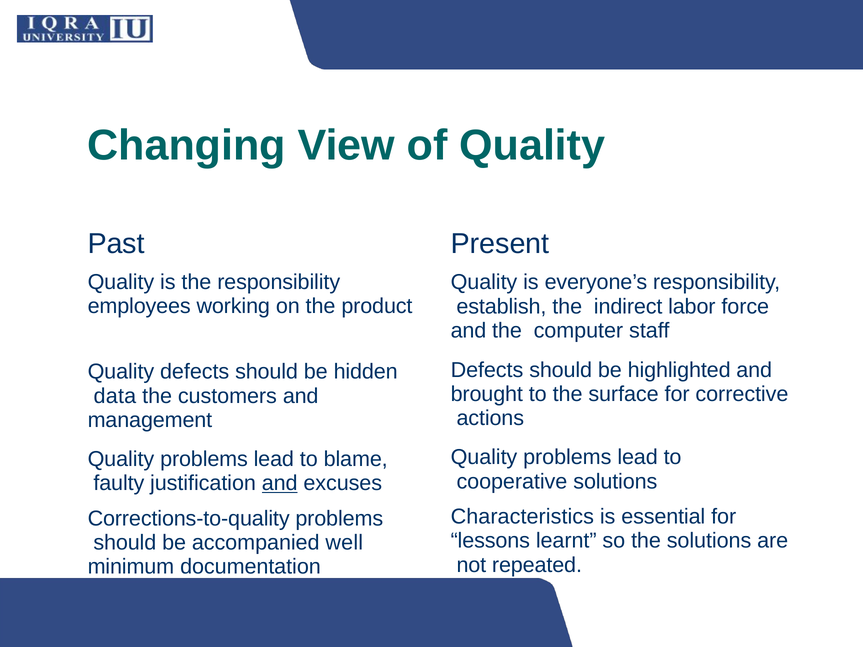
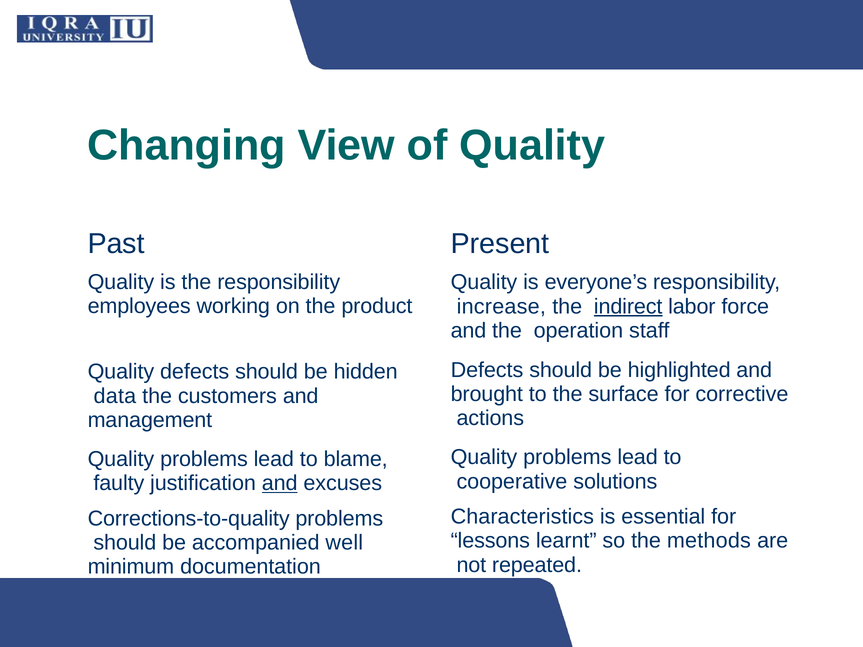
establish: establish -> increase (501, 307)
indirect underline: none -> present (628, 307)
computer: computer -> operation (578, 331)
the solutions: solutions -> methods (709, 541)
